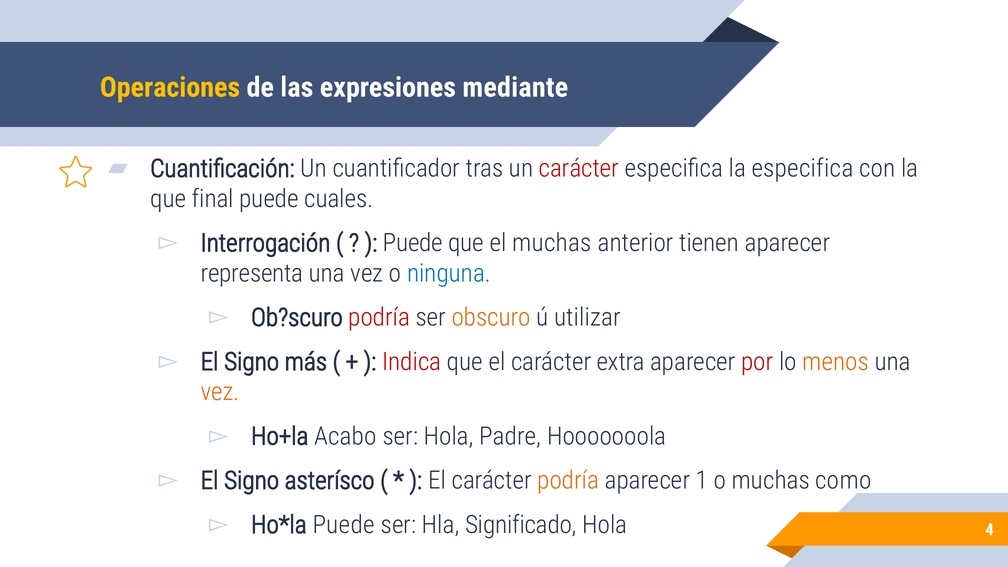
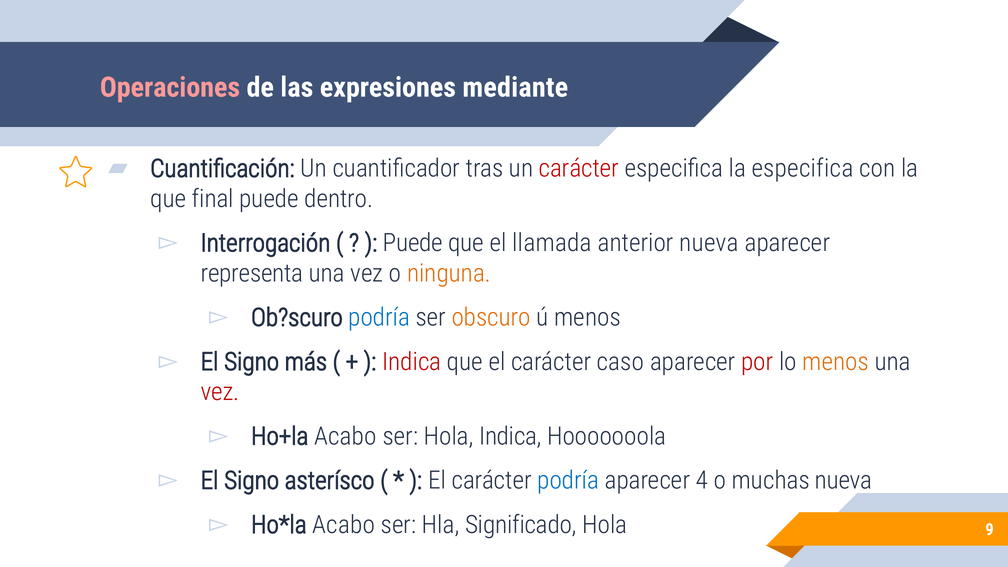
Operaciones colour: yellow -> pink (170, 87)
cuales: cuales -> dentro (339, 199)
el muchas: muchas -> llamada (552, 243)
anterior tienen: tienen -> nueva (709, 243)
ninguna colour: blue -> orange (449, 273)
podría colour: red -> blue (379, 318)
ú utilizar: utilizar -> menos (588, 318)
extra: extra -> caso (621, 362)
vez colour: orange -> red (220, 392)
Hola Padre: Padre -> Indica (510, 436)
podría colour: orange -> blue (568, 481)
1: 1 -> 4 (702, 481)
muchas como: como -> nueva (844, 481)
Puede: Puede -> Acabo (344, 525)
4: 4 -> 9 (990, 530)
